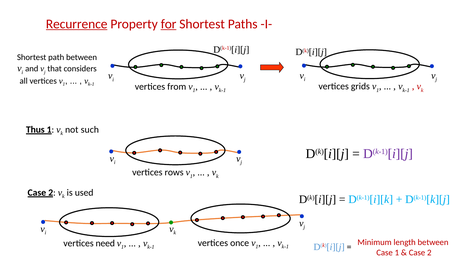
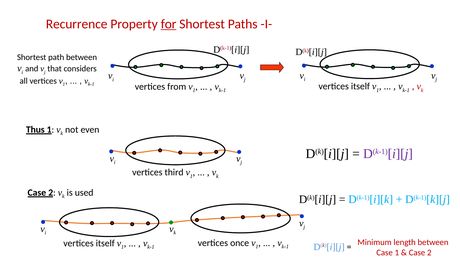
Recurrence underline: present -> none (77, 24)
grids: grids -> itself (360, 86)
such: such -> even (90, 130)
rows: rows -> third (174, 172)
need: need -> itself (105, 243)
